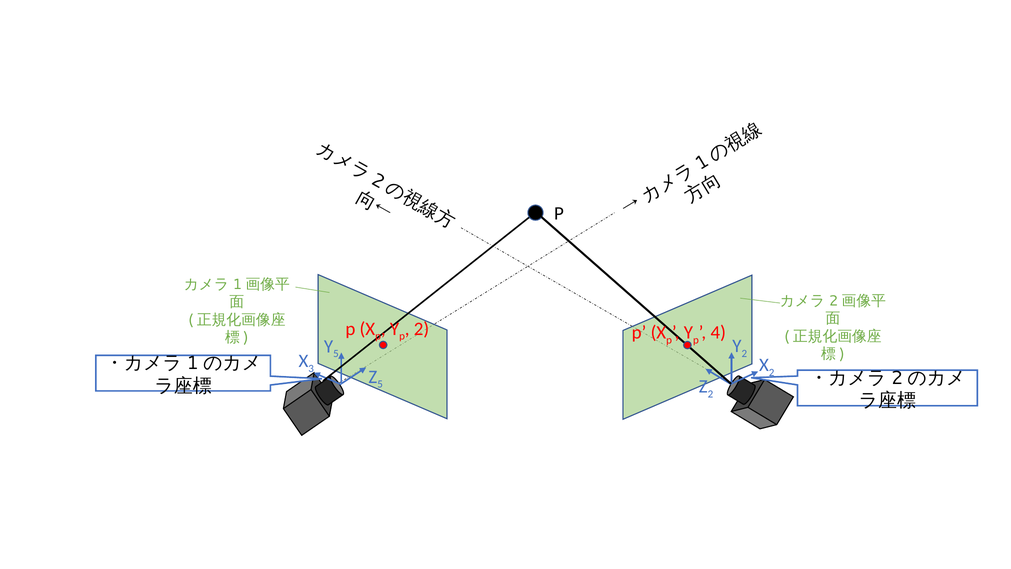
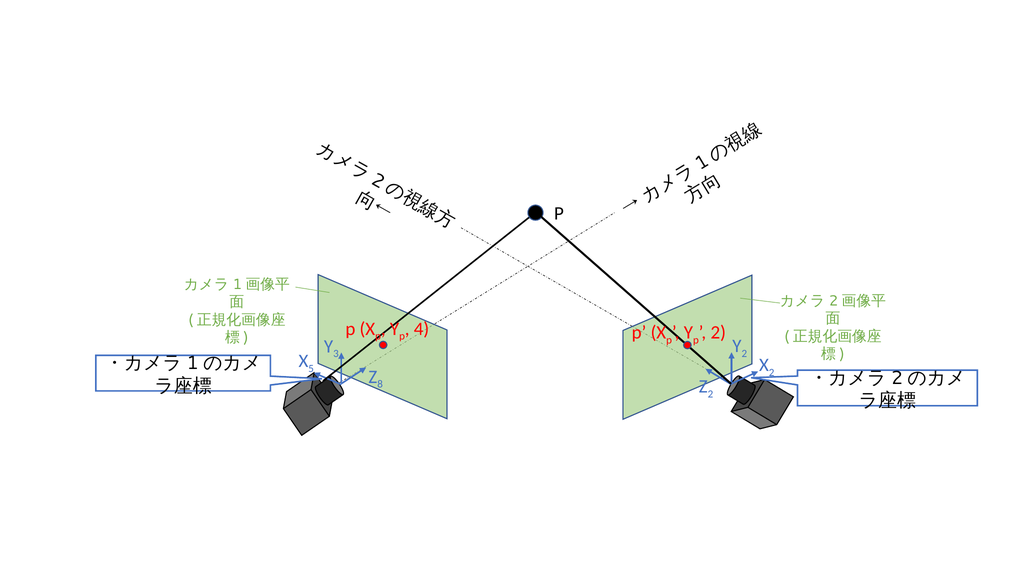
2: 2 -> 4 (421, 329)
4: 4 -> 2 (718, 332)
5: 5 -> 3 (336, 354)
3: 3 -> 5 (311, 368)
5: 5 -> 8 (380, 384)
